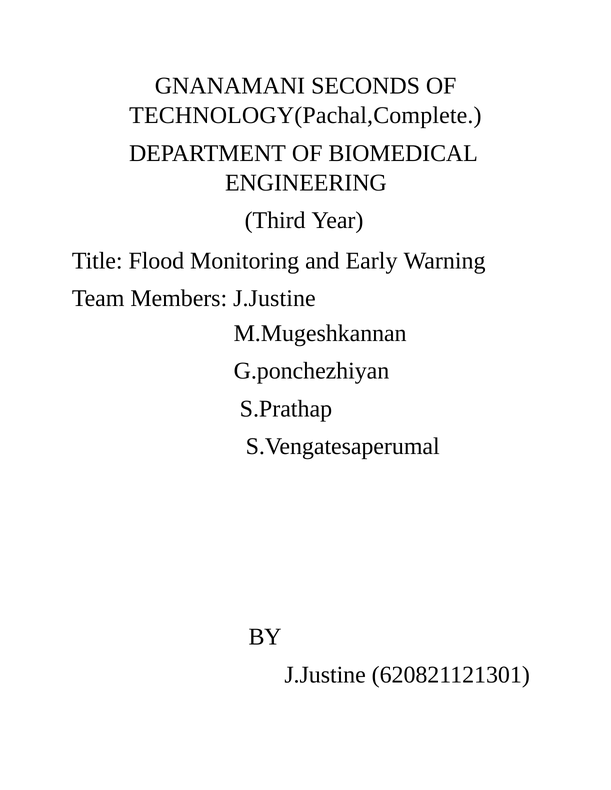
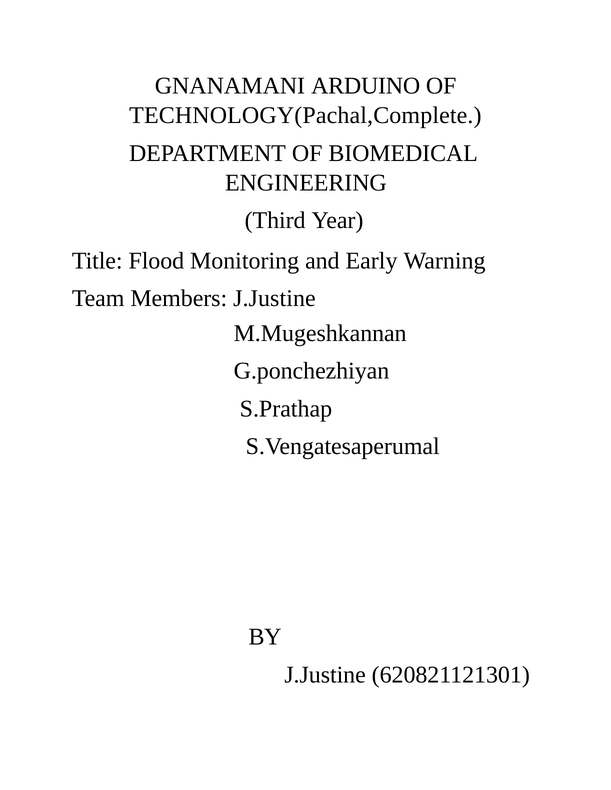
SECONDS: SECONDS -> ARDUINO (366, 86)
